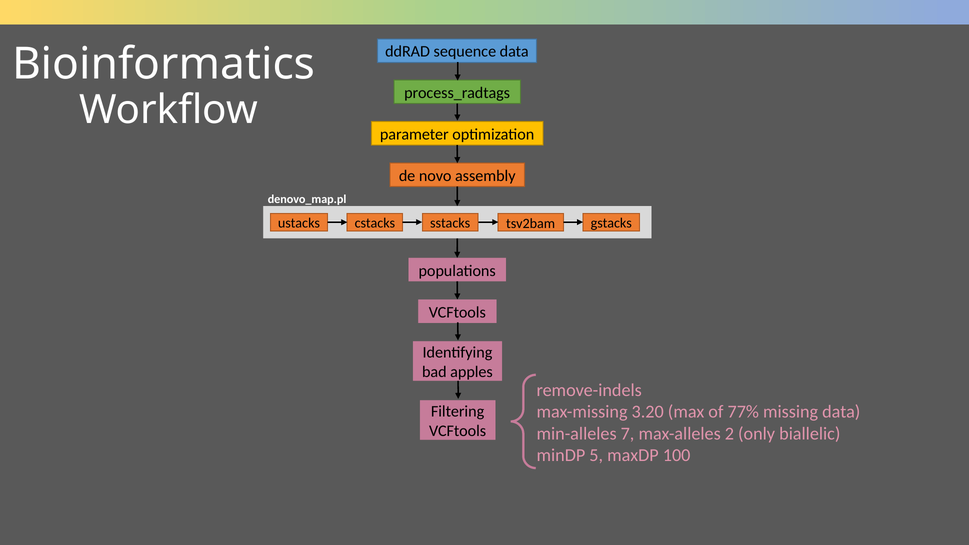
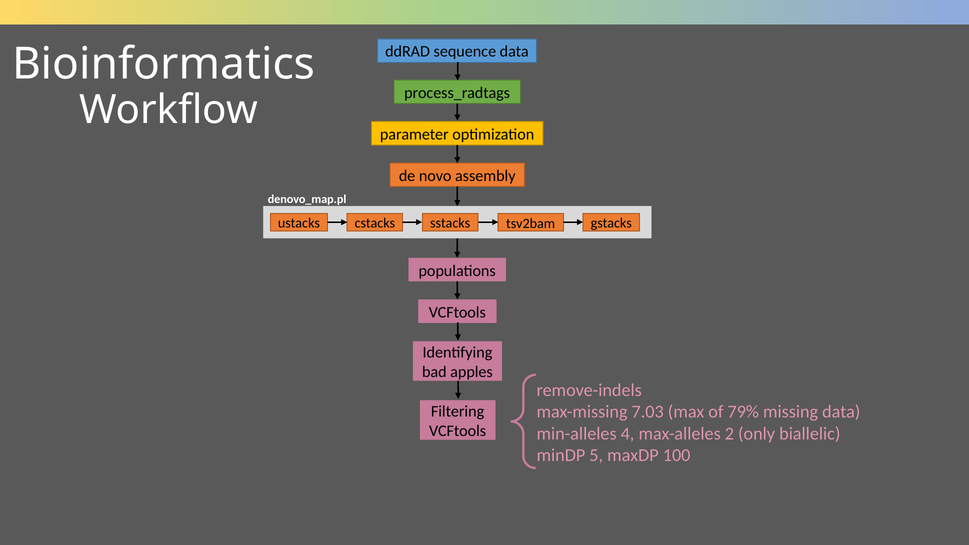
3.20: 3.20 -> 7.03 (648, 412)
77%: 77% -> 79% (743, 412)
7: 7 -> 4 (627, 434)
